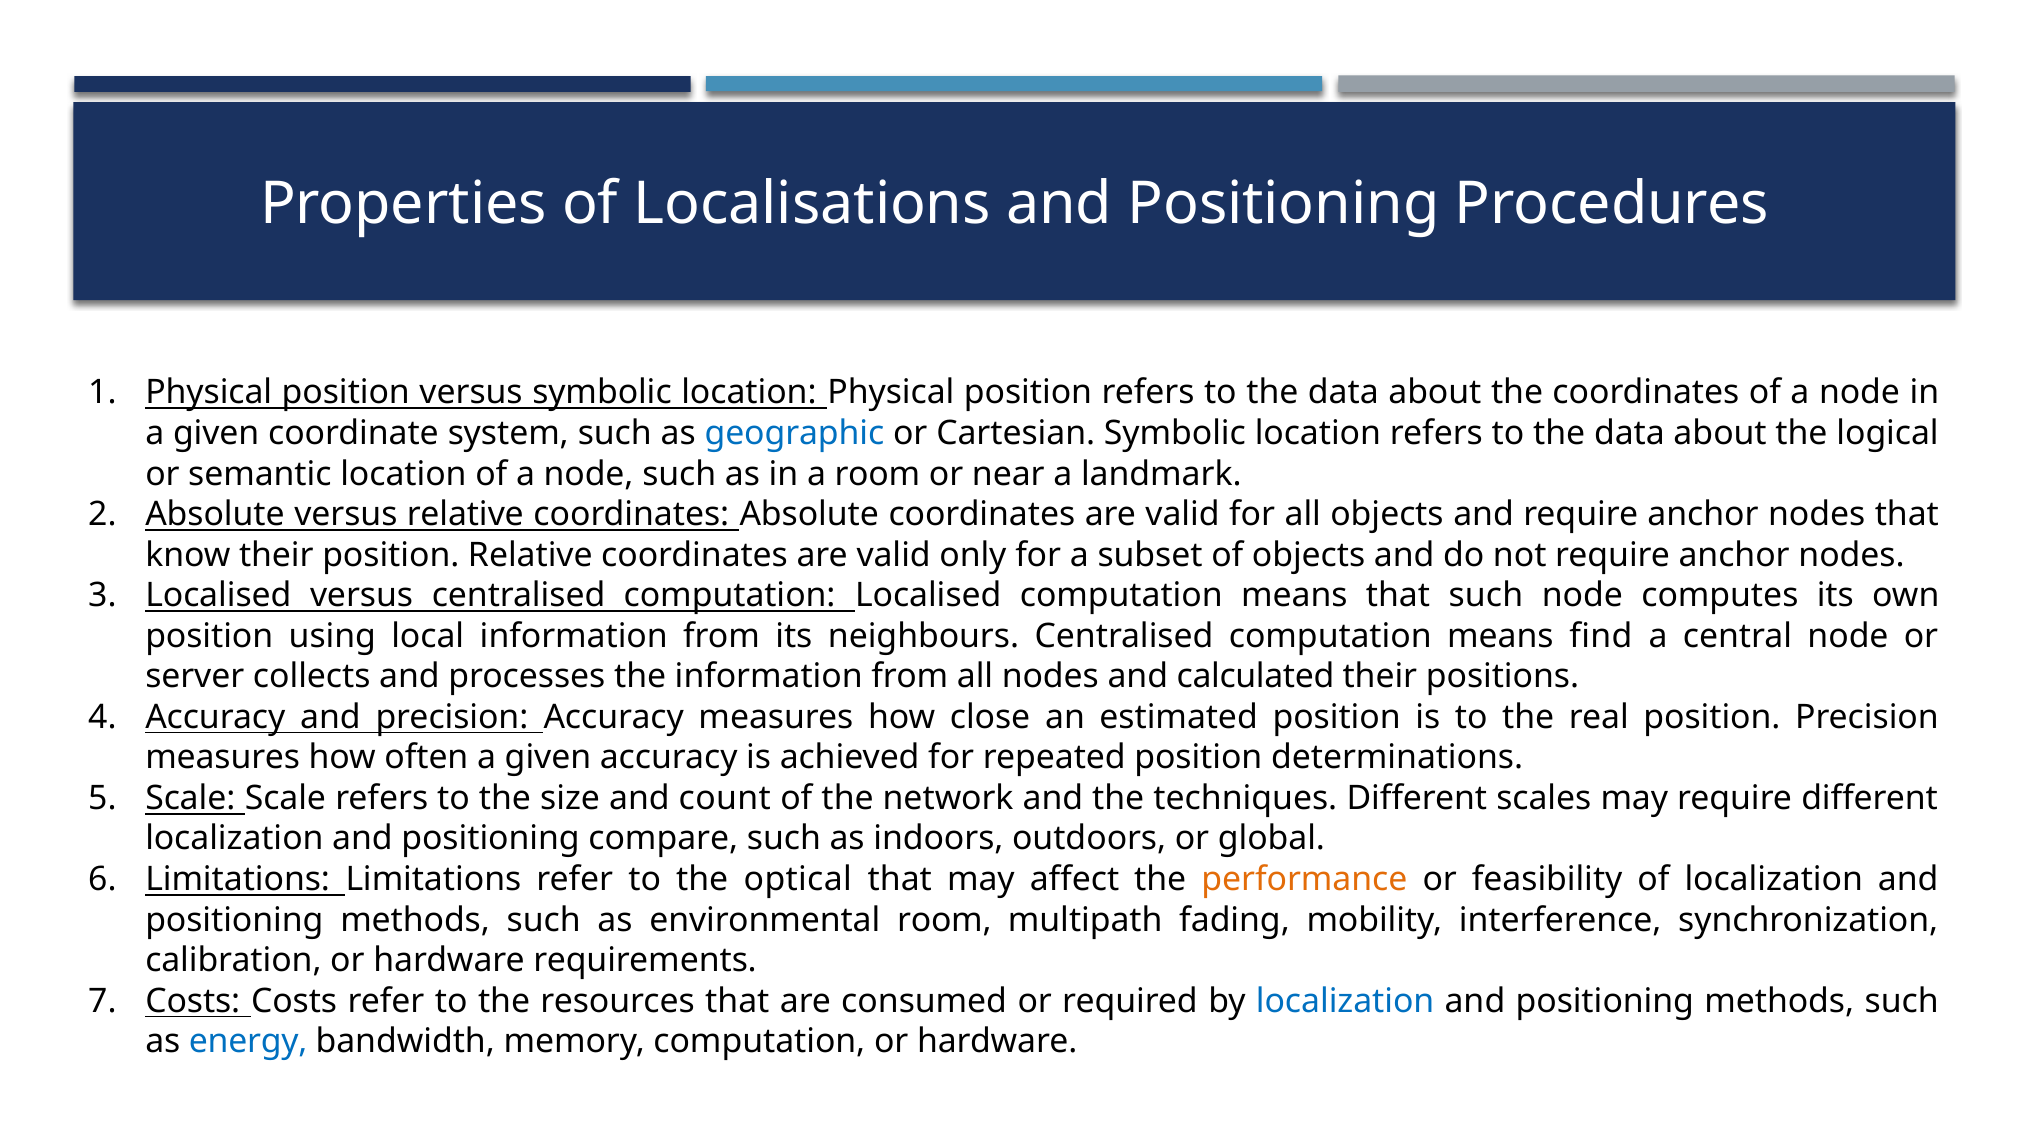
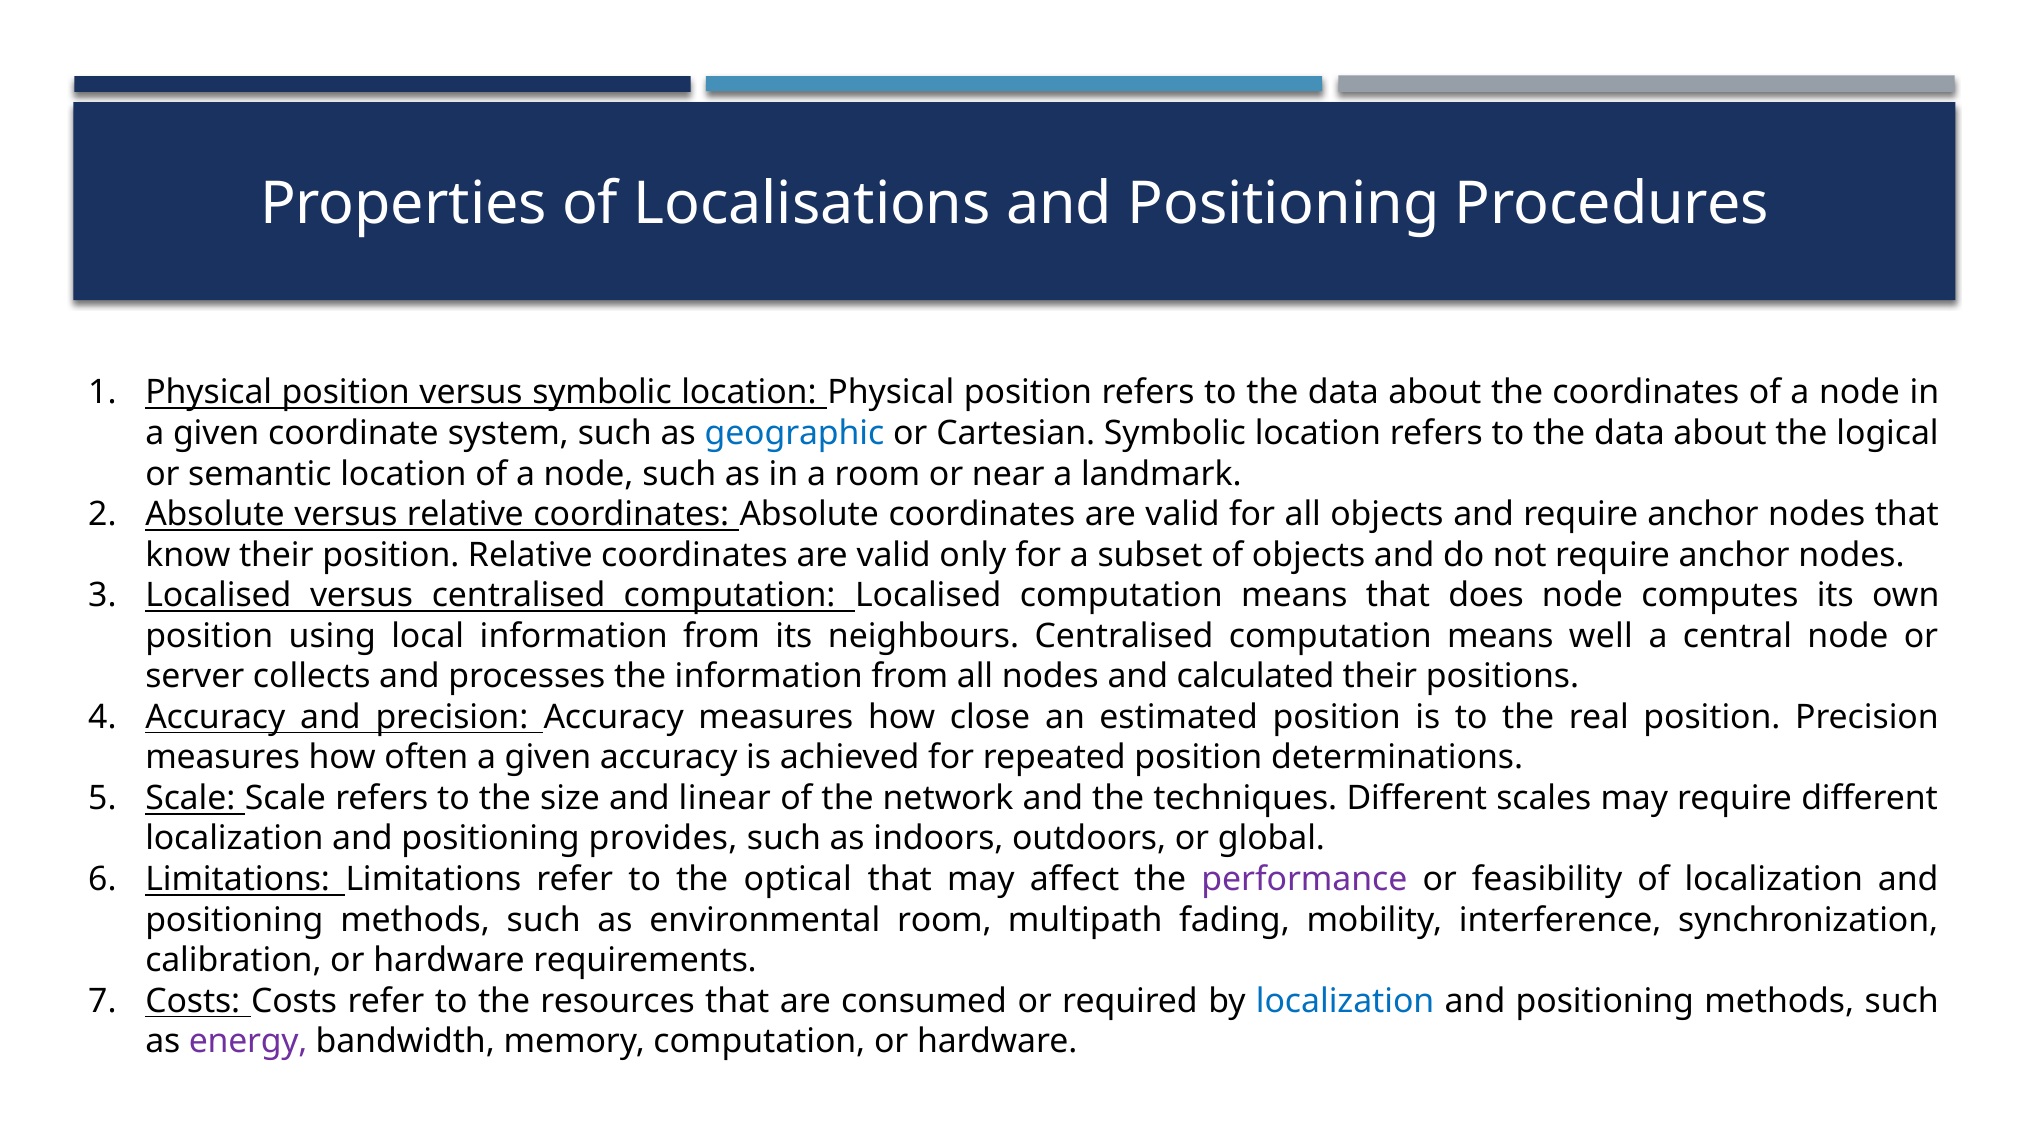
that such: such -> does (1486, 596)
find: find -> well (1601, 636)
count: count -> linear (725, 798)
compare: compare -> provides (663, 839)
performance colour: orange -> purple (1304, 880)
energy colour: blue -> purple (248, 1042)
